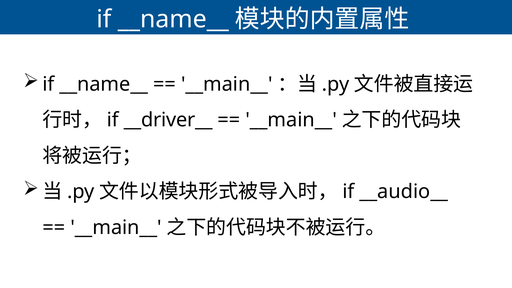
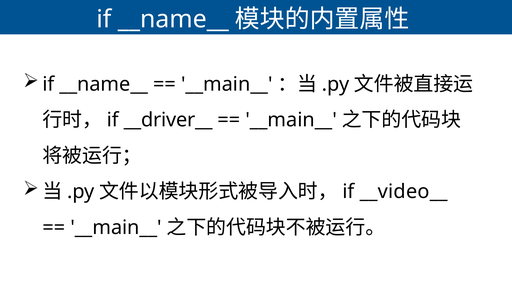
__audio__: __audio__ -> __video__ (404, 192)
